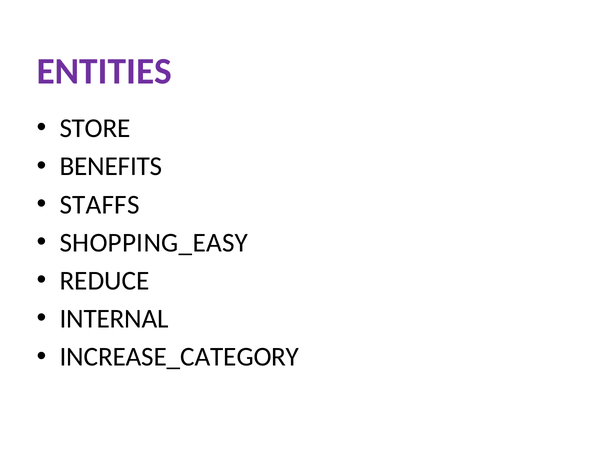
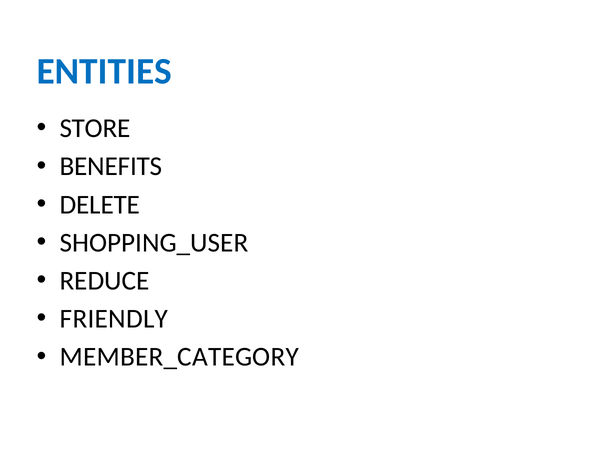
ENTITIES colour: purple -> blue (104, 71)
STAFFS: STAFFS -> DELETE (100, 205)
SHOPPING_EASY: SHOPPING_EASY -> SHOPPING_USER (154, 243)
INTERNAL: INTERNAL -> FRIENDLY (114, 319)
INCREASE_CATEGORY: INCREASE_CATEGORY -> MEMBER_CATEGORY (179, 357)
